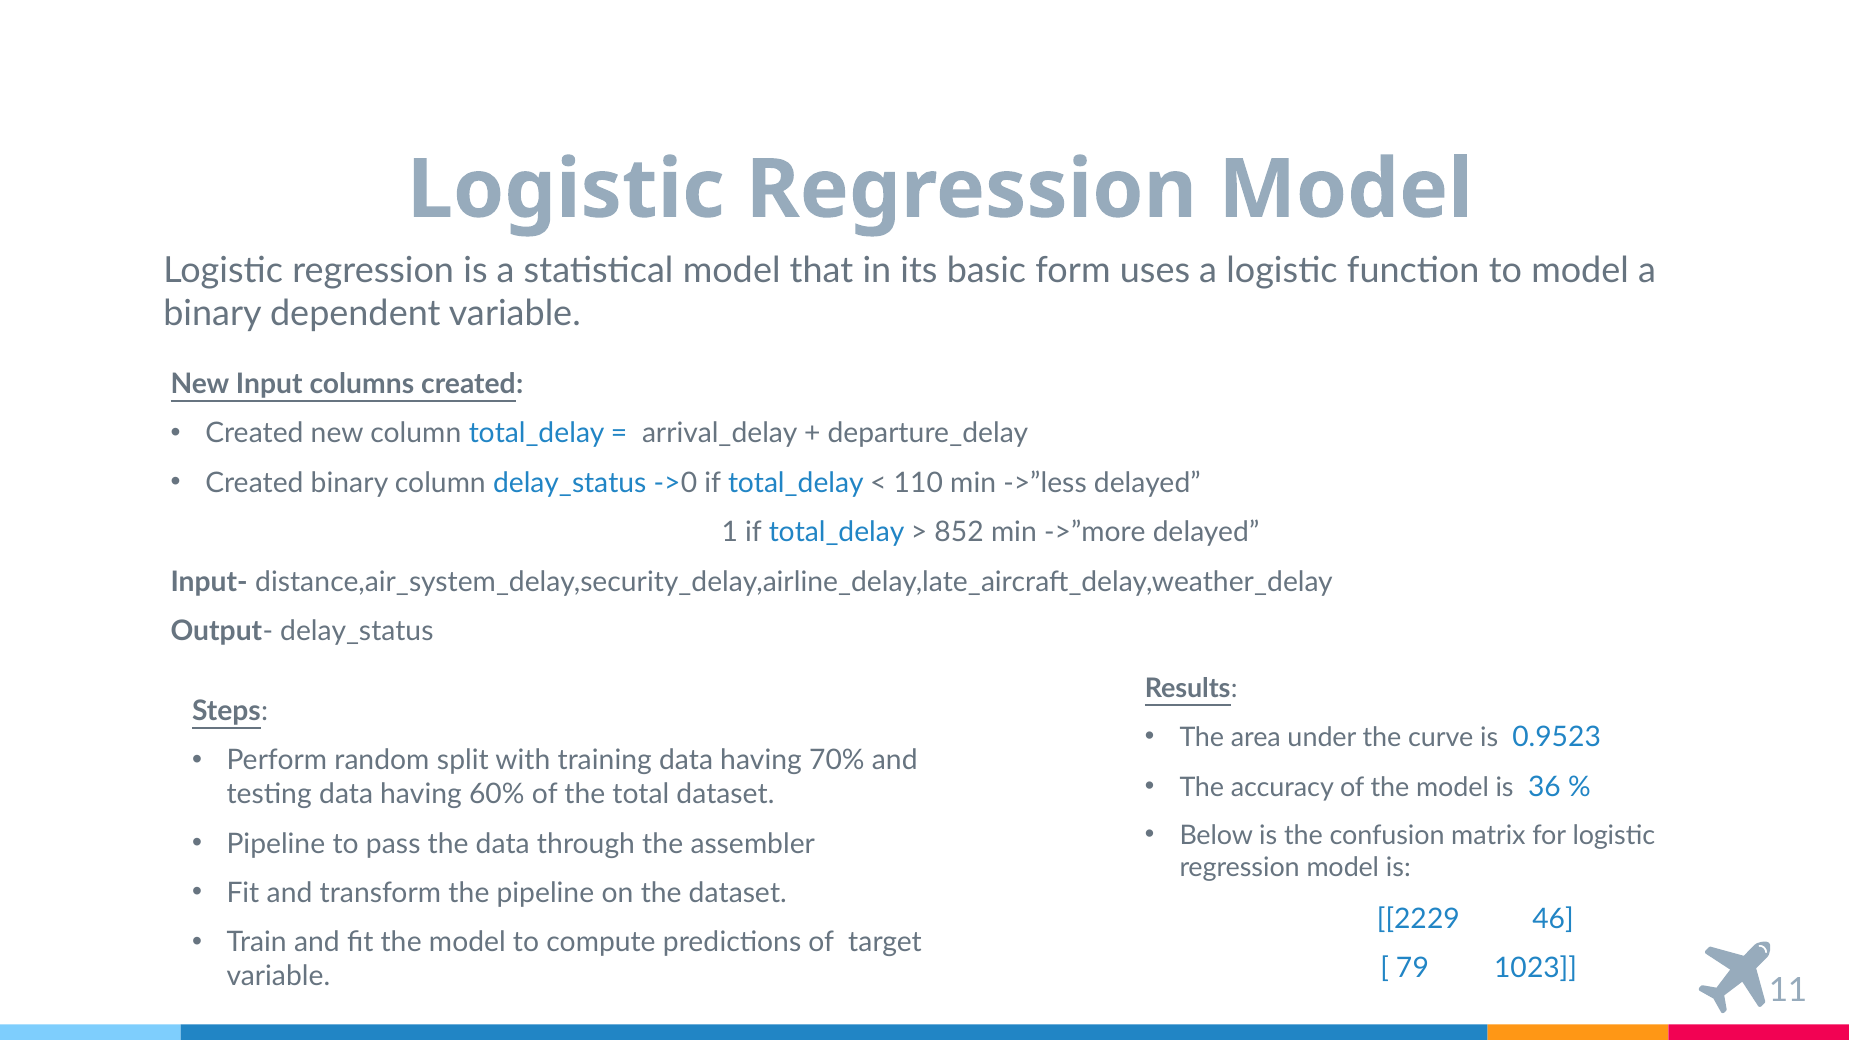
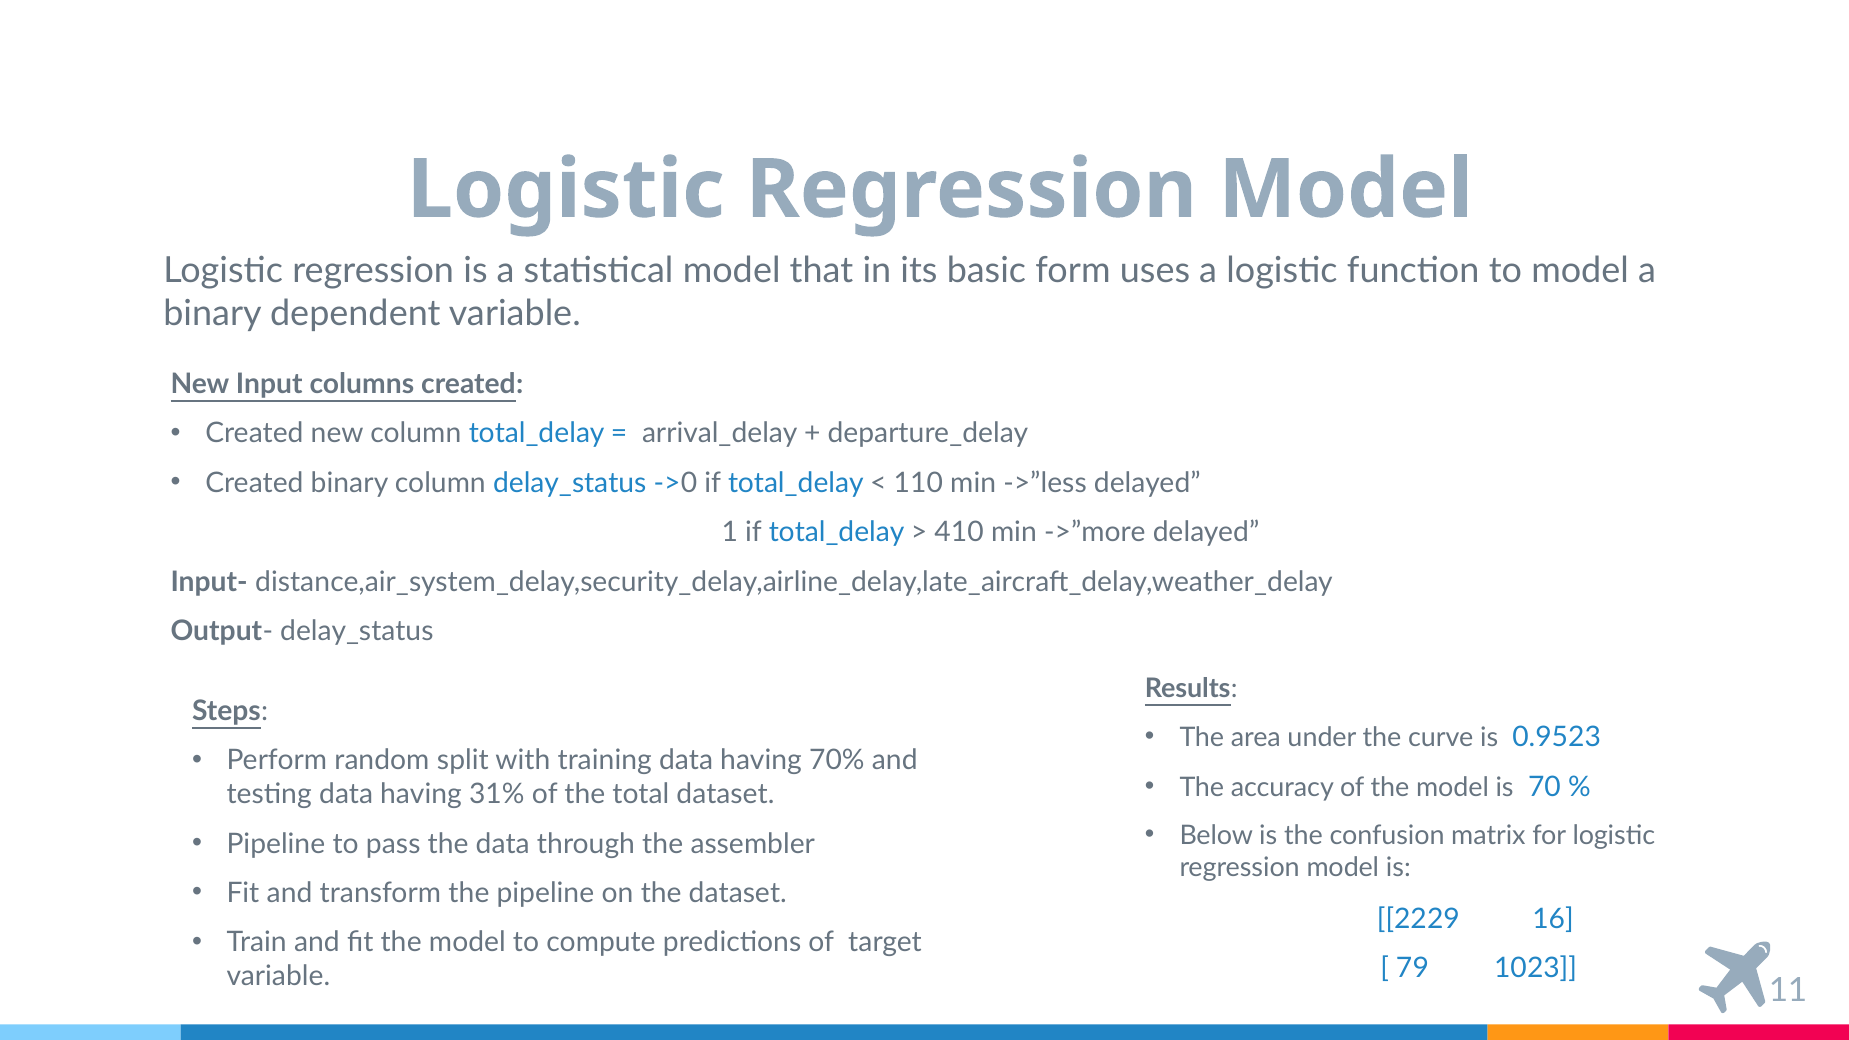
852: 852 -> 410 (959, 532)
36: 36 -> 70 (1544, 787)
60%: 60% -> 31% (497, 795)
46: 46 -> 16 (1553, 919)
